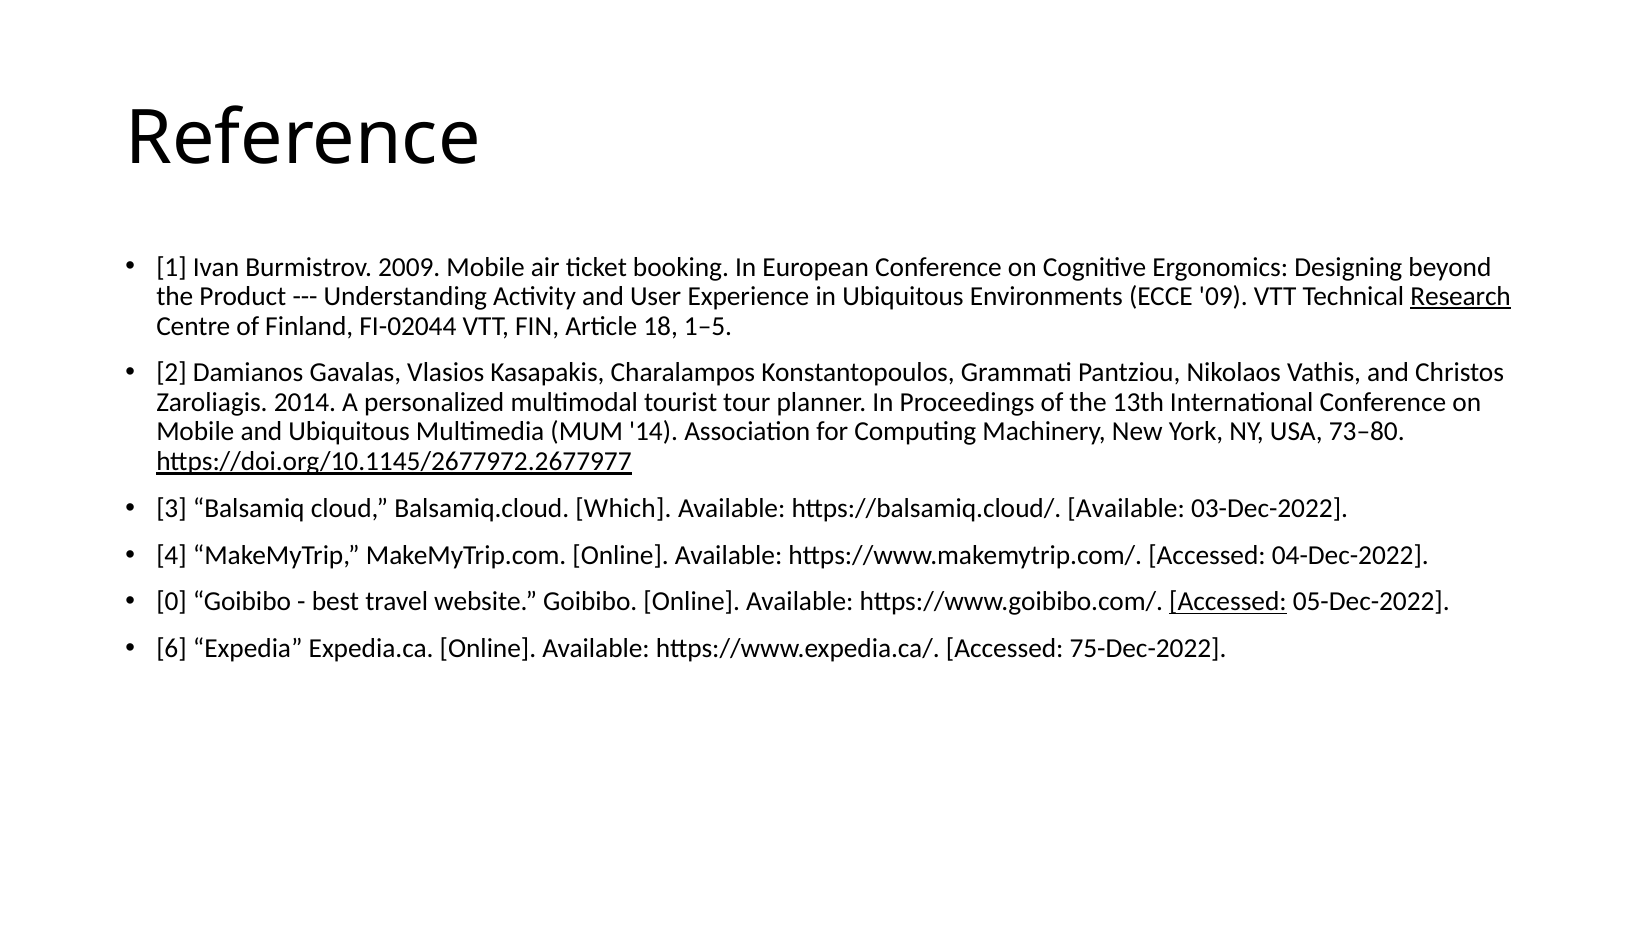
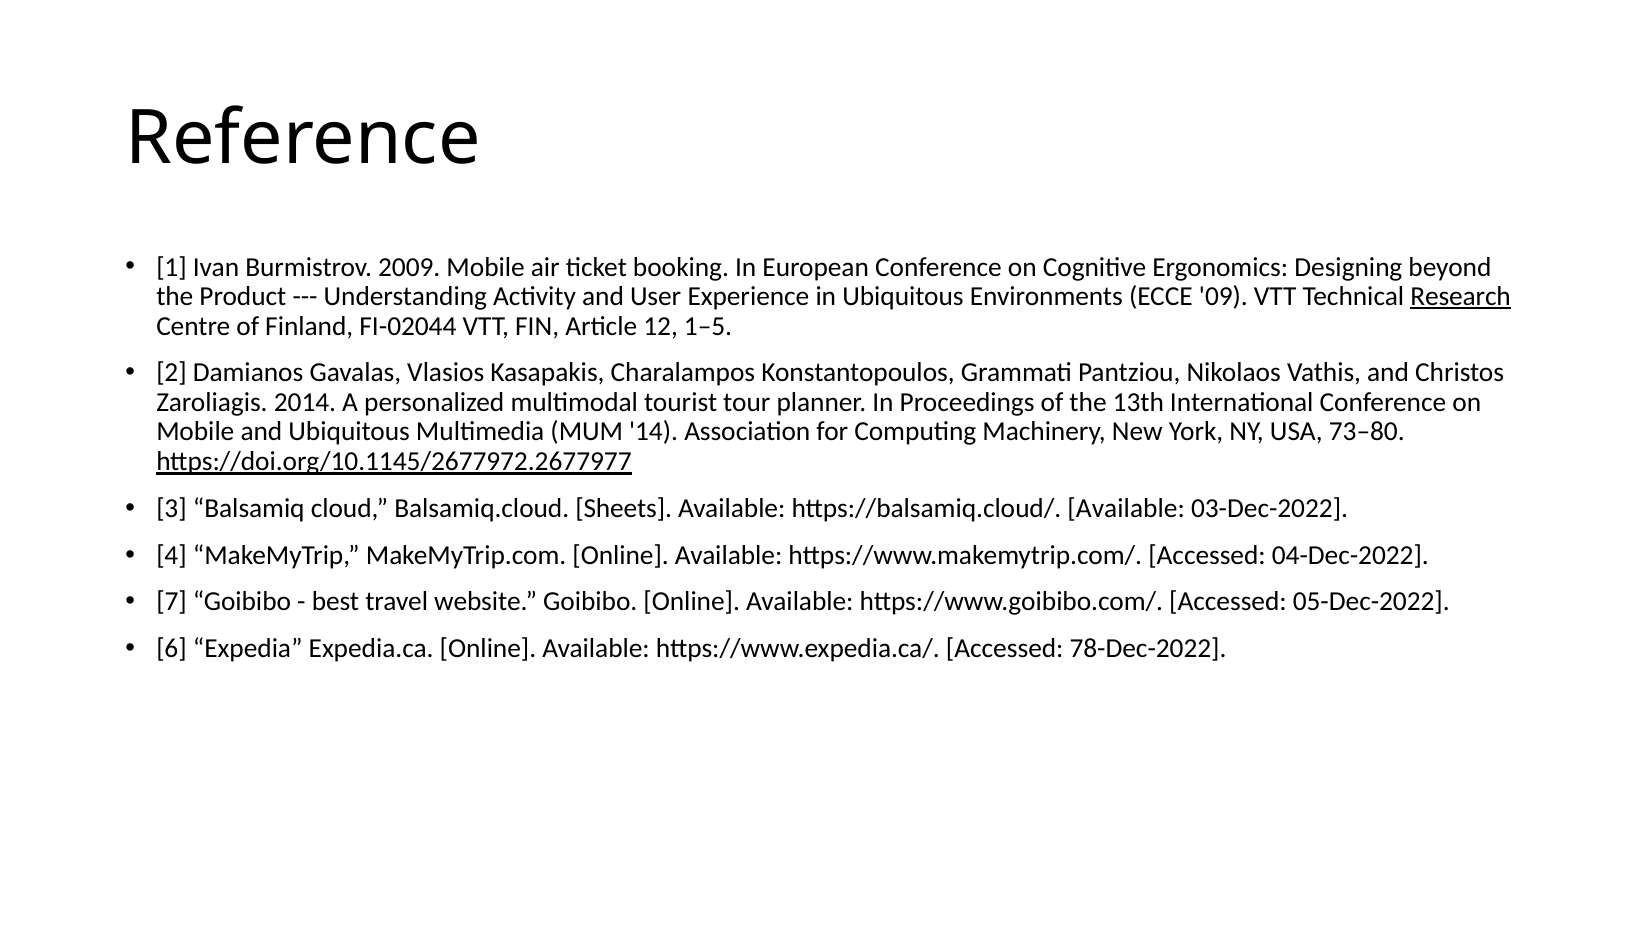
18: 18 -> 12 (661, 326)
Which: Which -> Sheets (624, 509)
0: 0 -> 7 (172, 602)
Accessed underline: present -> none (1228, 602)
75-Dec-2022: 75-Dec-2022 -> 78-Dec-2022 (1148, 649)
